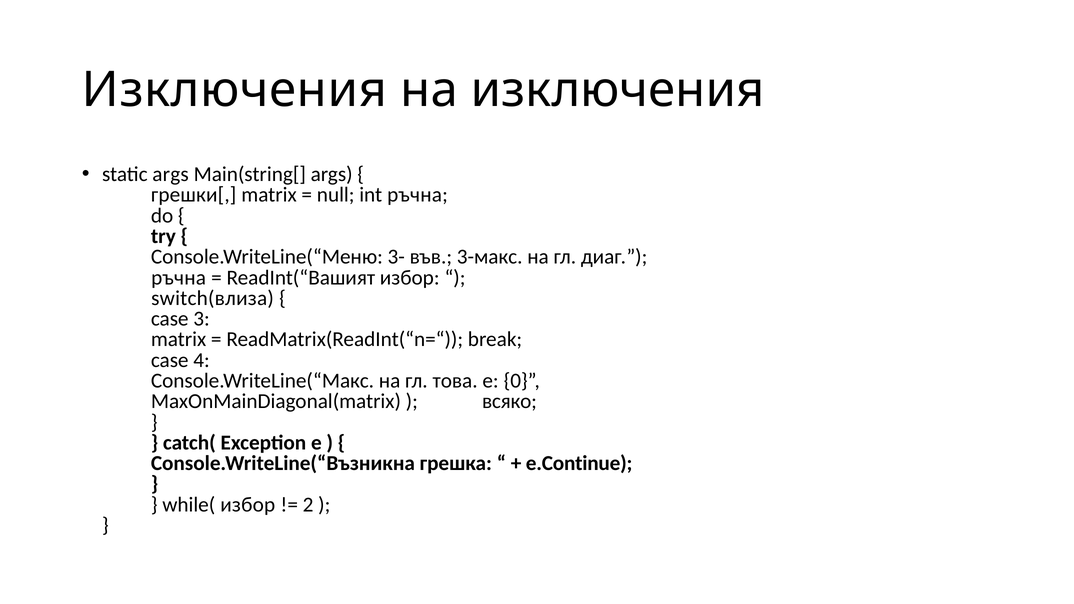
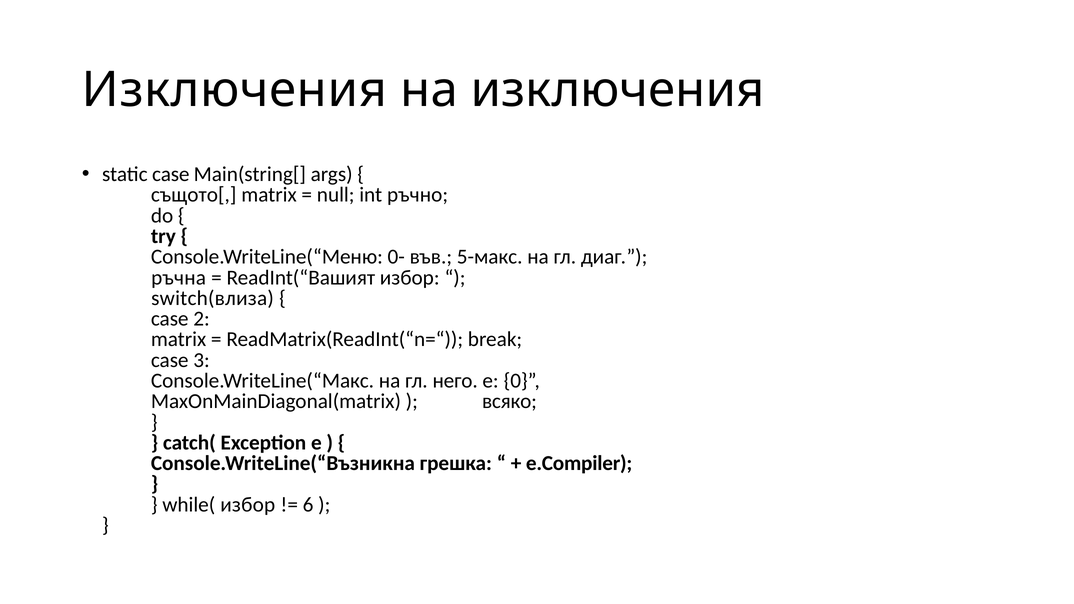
static args: args -> case (171, 174)
грешки[: грешки[ -> същото[ (194, 195)
int ръчна: ръчна -> ръчно (418, 195)
3-: 3- -> 0- (396, 257)
3-макс: 3-макс -> 5-макс (490, 257)
3: 3 -> 2 (202, 319)
4: 4 -> 3 (202, 360)
това: това -> него (455, 381)
e.Continue: e.Continue -> e.Compiler (579, 463)
2: 2 -> 6 (308, 505)
